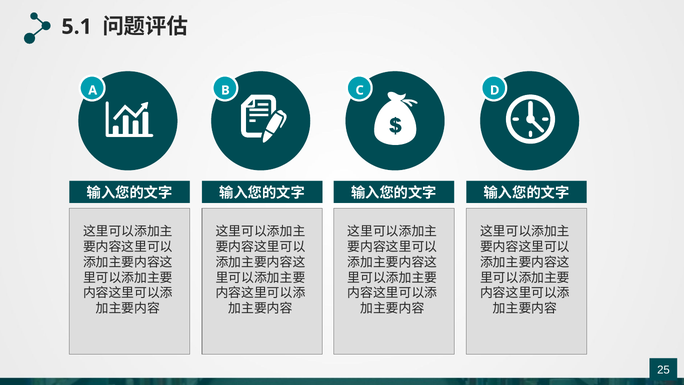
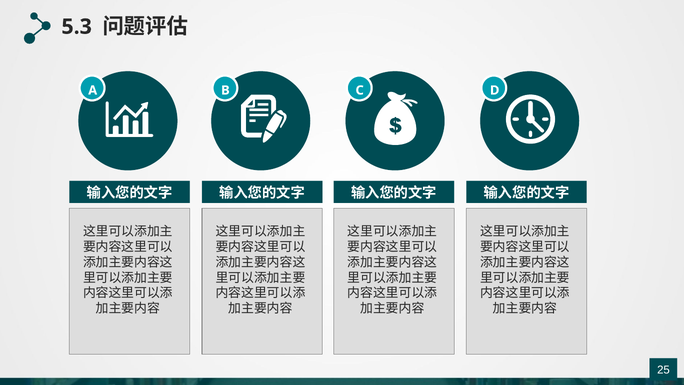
5.1: 5.1 -> 5.3 (77, 27)
